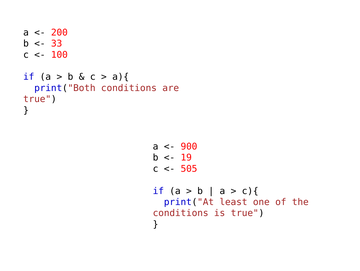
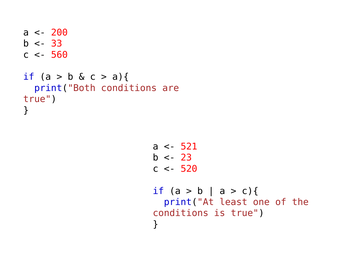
100: 100 -> 560 (59, 55)
900: 900 -> 521 (189, 147)
19: 19 -> 23 (186, 158)
505: 505 -> 520 (189, 169)
